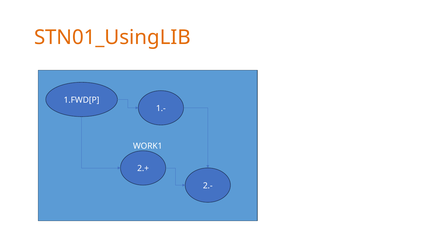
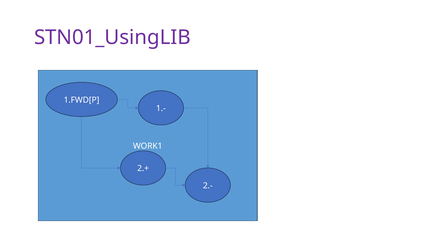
STN01_UsingLIB colour: orange -> purple (112, 37)
